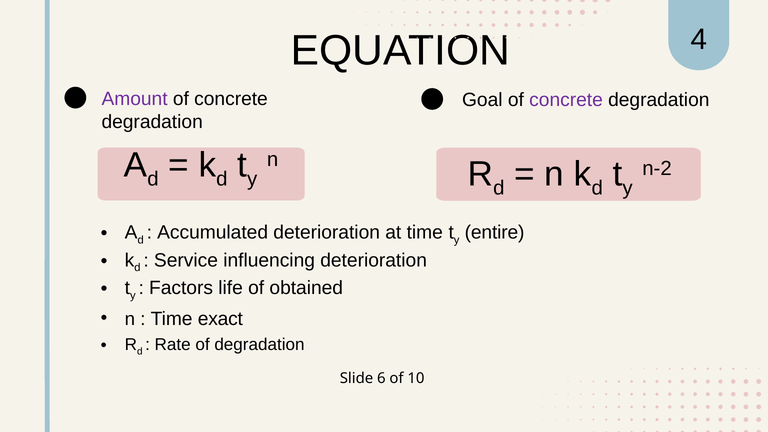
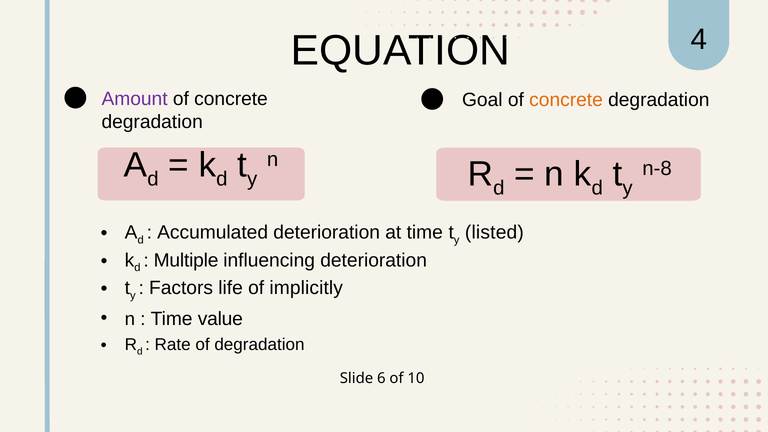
concrete colour: purple -> orange (566, 100)
n-2: n-2 -> n-8 (657, 169)
entire: entire -> listed (494, 233)
Service: Service -> Multiple (186, 260)
obtained: obtained -> implicitly (306, 288)
exact: exact -> value (220, 319)
